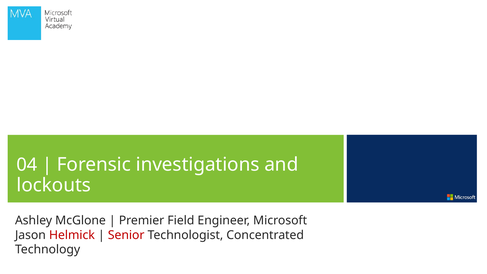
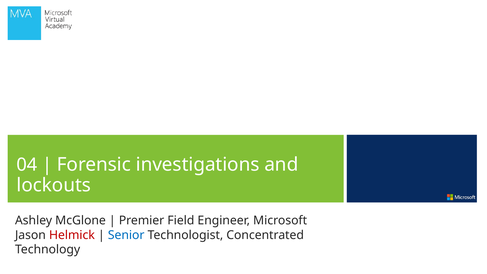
Senior colour: red -> blue (126, 235)
